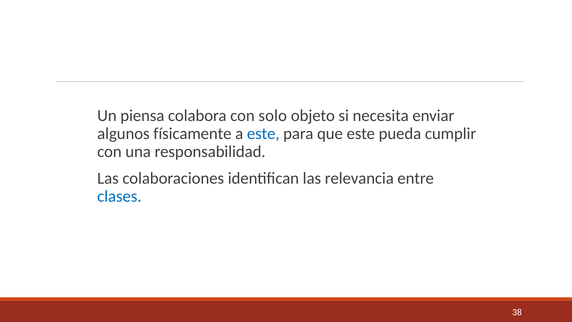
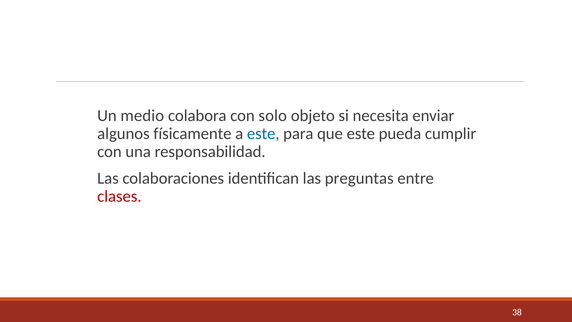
piensa: piensa -> medio (142, 116)
relevancia: relevancia -> preguntas (359, 178)
clases colour: blue -> red (119, 196)
